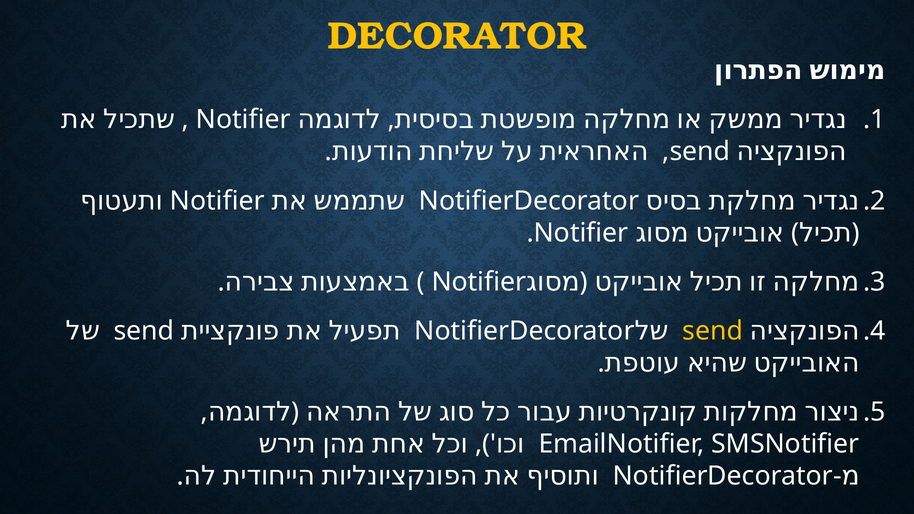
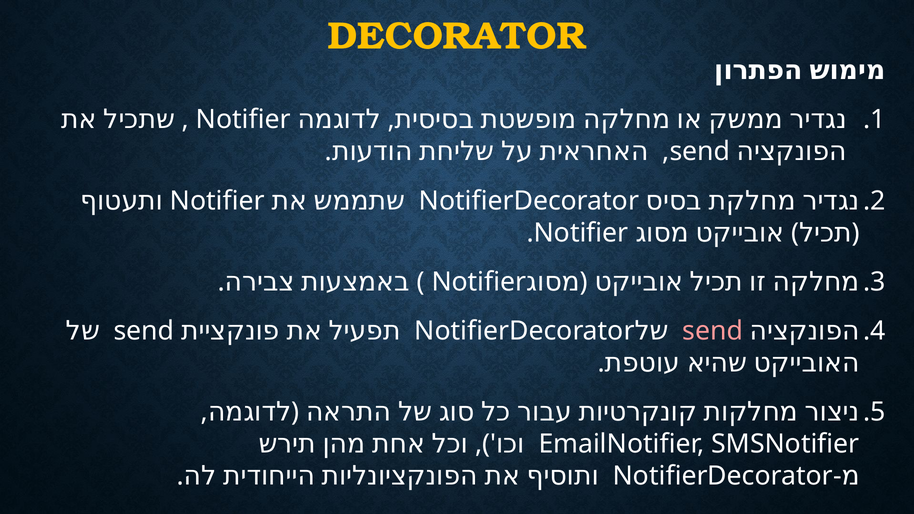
send colour: yellow -> pink (713, 331)
